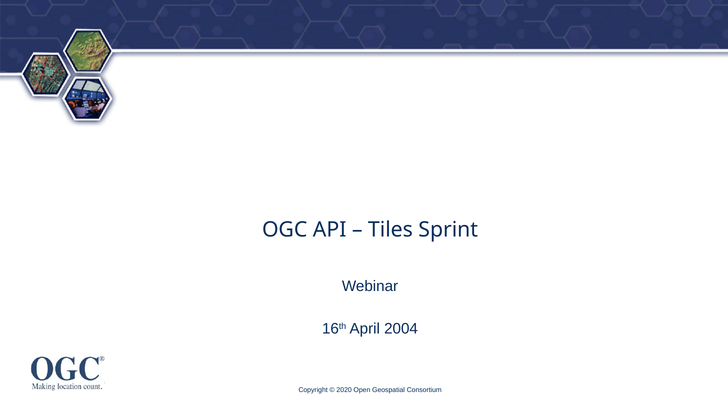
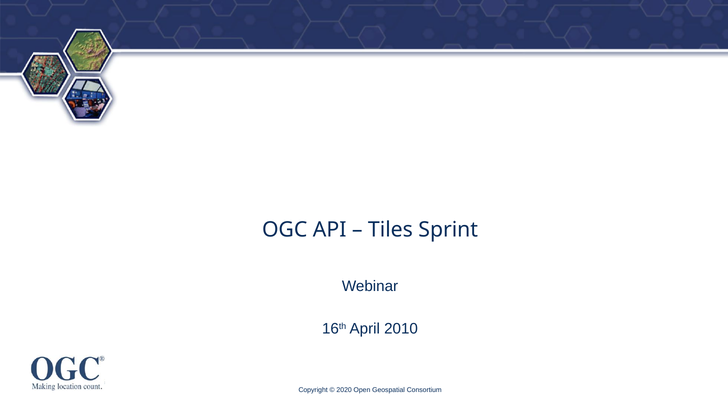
2004: 2004 -> 2010 (401, 328)
